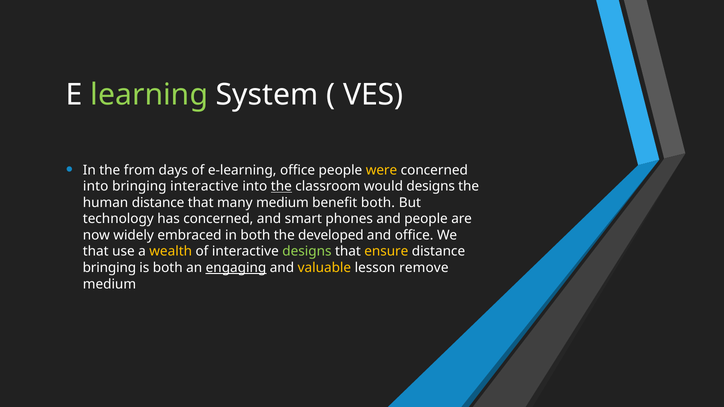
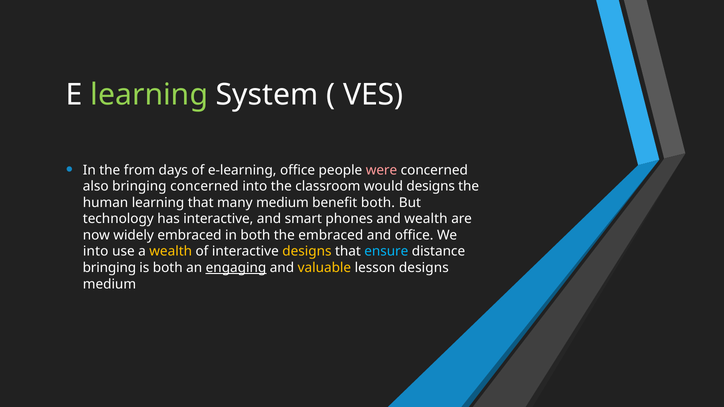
were colour: yellow -> pink (382, 170)
into: into -> also (96, 186)
bringing interactive: interactive -> concerned (204, 186)
the underline: present -> none (281, 186)
human distance: distance -> learning (158, 203)
has concerned: concerned -> interactive (218, 219)
and people: people -> wealth (426, 219)
the developed: developed -> embraced (331, 235)
that: that -> into (96, 252)
designs colour: light green -> yellow (307, 252)
ensure colour: yellow -> light blue (386, 252)
lesson remove: remove -> designs (424, 268)
